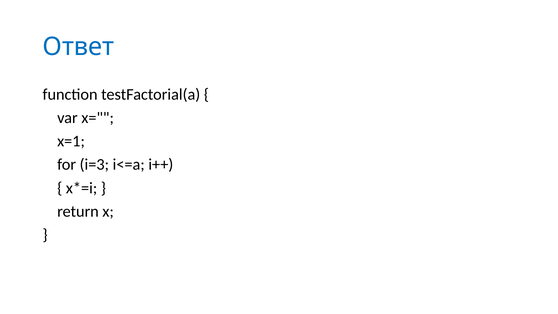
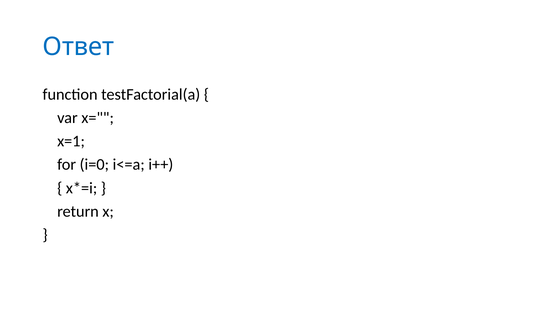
i=3: i=3 -> i=0 (94, 165)
